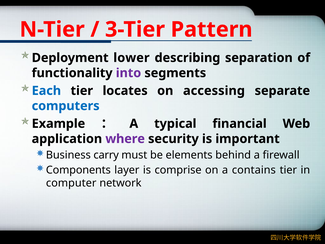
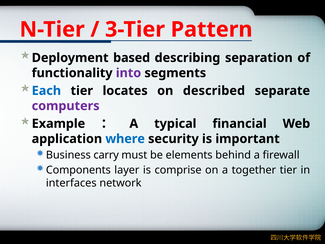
lower: lower -> based (132, 58)
accessing: accessing -> described (214, 91)
computers colour: blue -> purple (66, 106)
where colour: purple -> blue (125, 139)
contains: contains -> together (254, 170)
computer: computer -> interfaces (71, 183)
